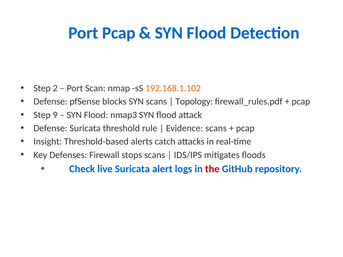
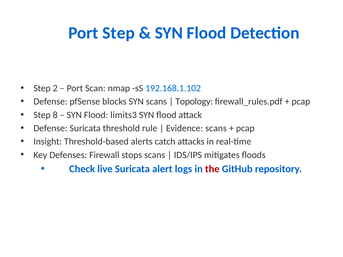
Pcap: Pcap -> Step (119, 33)
192.168.1.102 colour: orange -> blue (173, 88)
9: 9 -> 8 (55, 115)
nmap3: nmap3 -> limits3 (124, 115)
